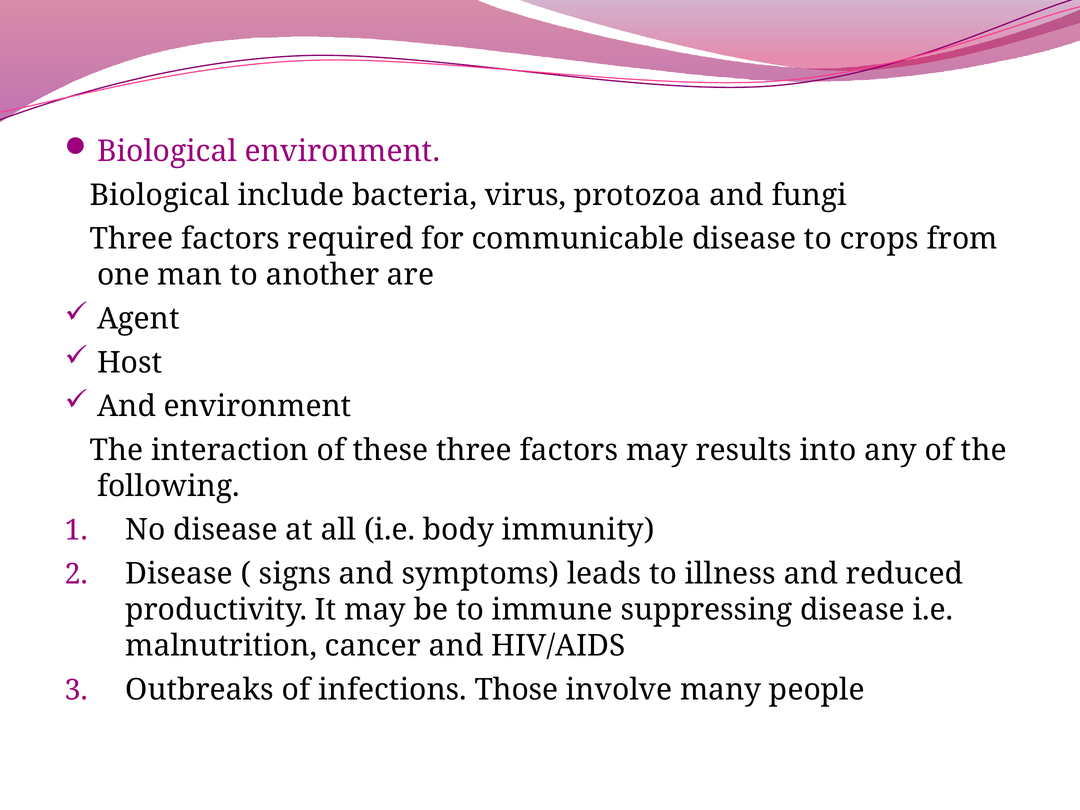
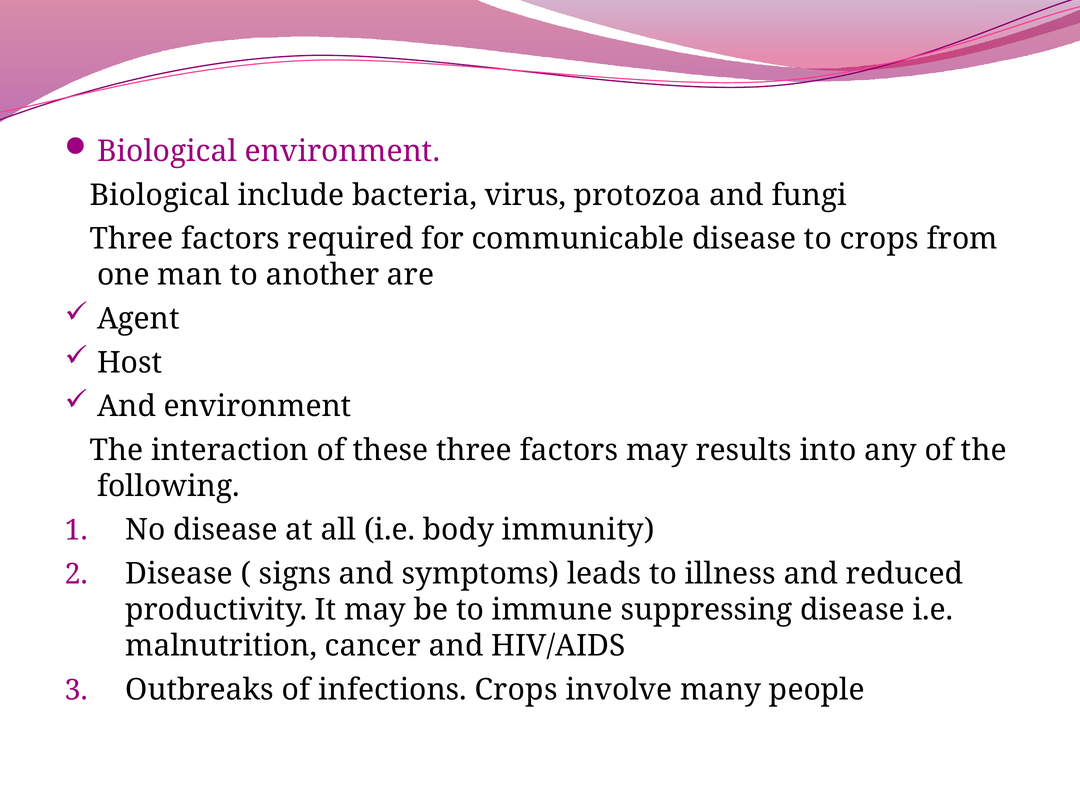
infections Those: Those -> Crops (516, 690)
